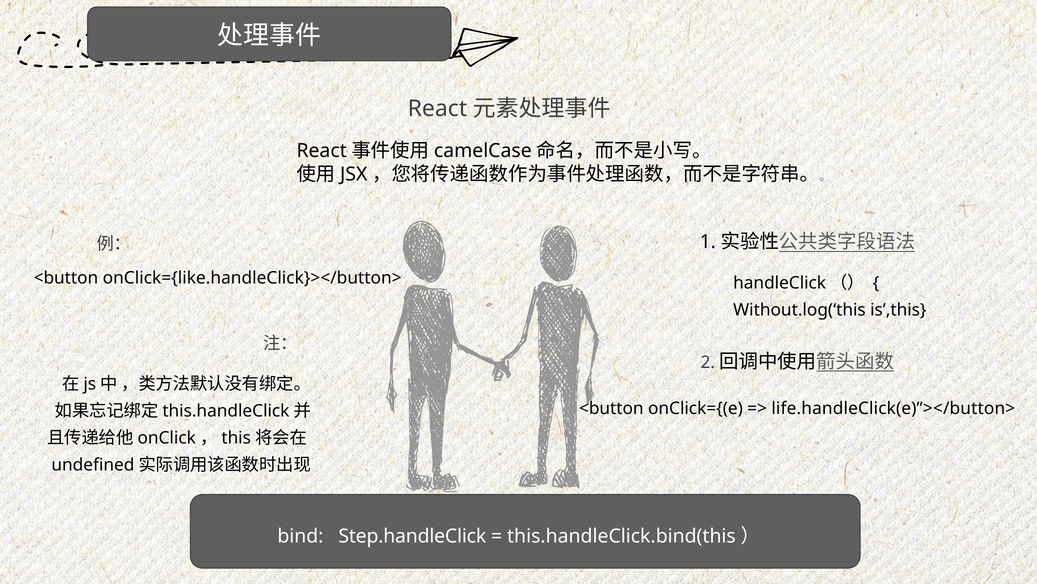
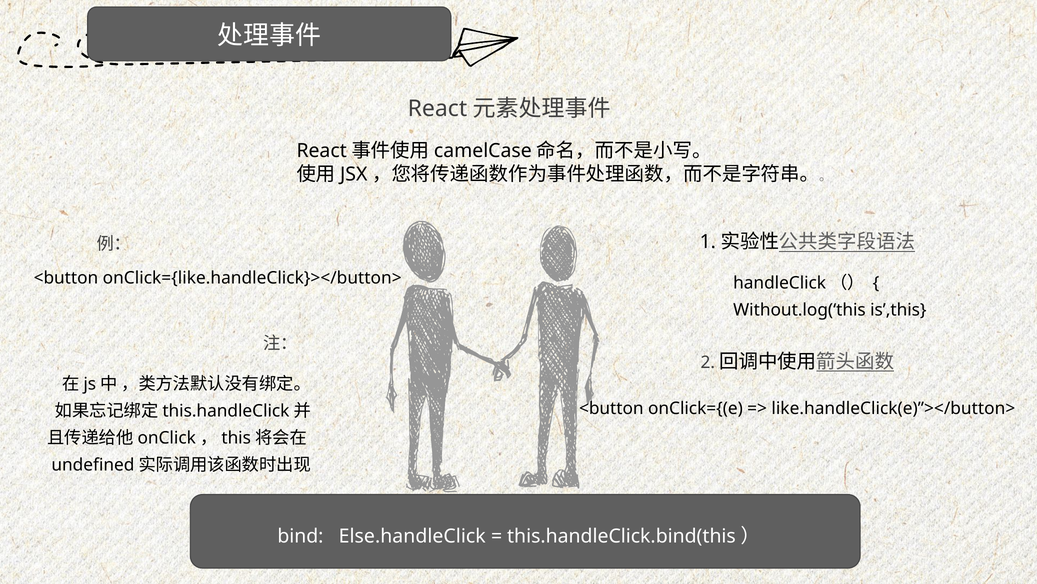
life.handleClick(e)”></button>: life.handleClick(e)”></button> -> like.handleClick(e)”></button> (893, 408)
Step.handleClick: Step.handleClick -> Else.handleClick (412, 535)
